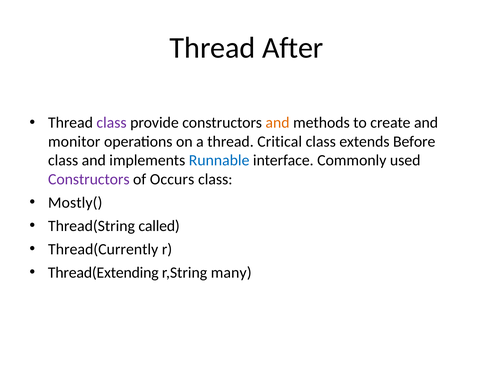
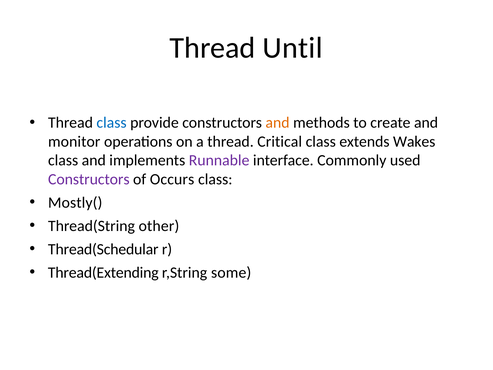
After: After -> Until (293, 48)
class colour: purple -> blue (112, 123)
Before: Before -> Wakes (414, 141)
Runnable colour: blue -> purple (219, 160)
called: called -> other (159, 226)
Thread(Currently: Thread(Currently -> Thread(Schedular (103, 249)
many: many -> some (231, 272)
